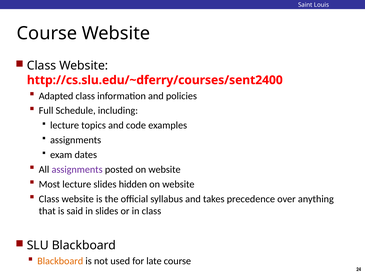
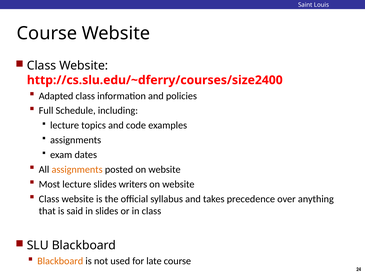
http://cs.slu.edu/~dferry/courses/sent2400: http://cs.slu.edu/~dferry/courses/sent2400 -> http://cs.slu.edu/~dferry/courses/size2400 (155, 80)
assignments colour: purple -> orange (77, 169)
hidden: hidden -> writers (133, 184)
